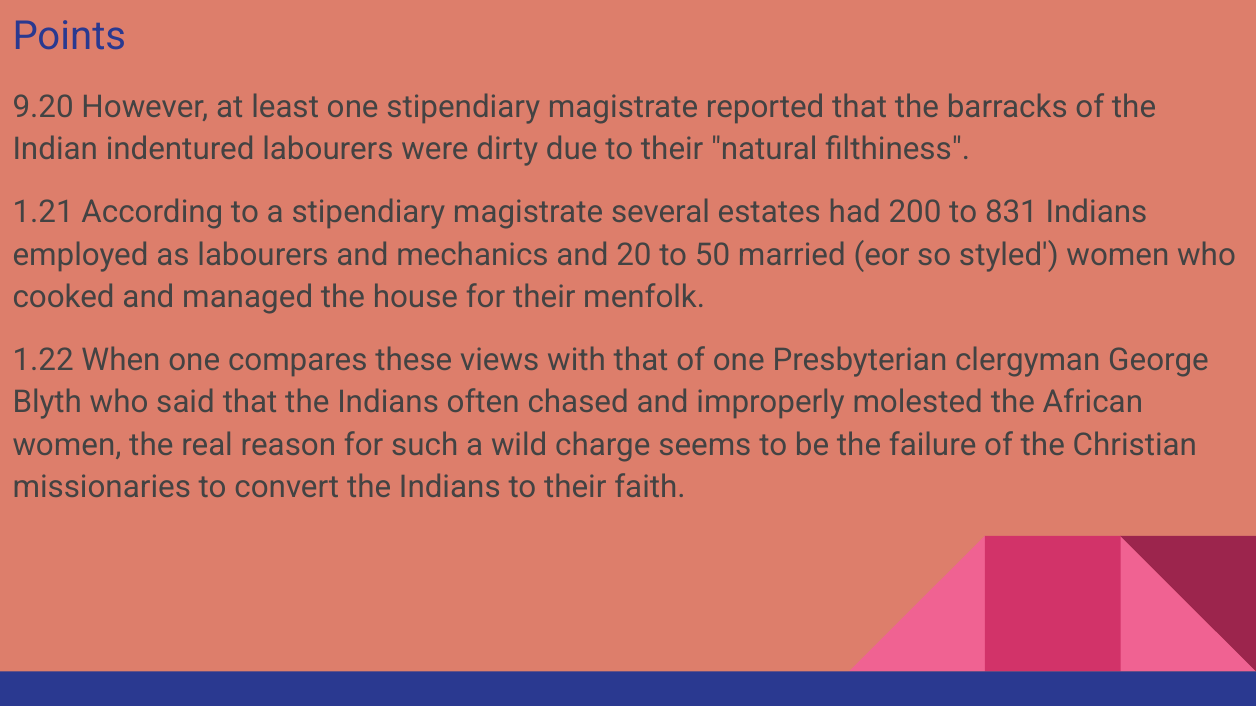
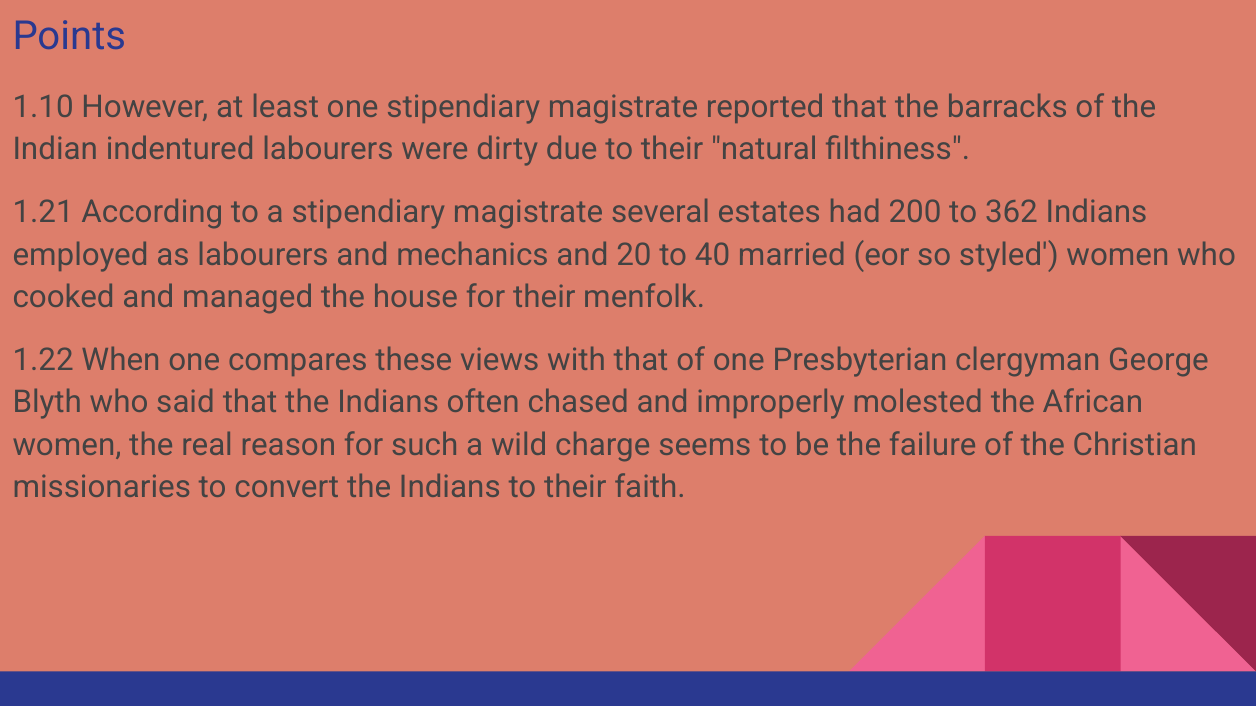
9.20: 9.20 -> 1.10 (43, 107)
831: 831 -> 362 (1011, 213)
50: 50 -> 40 (713, 255)
